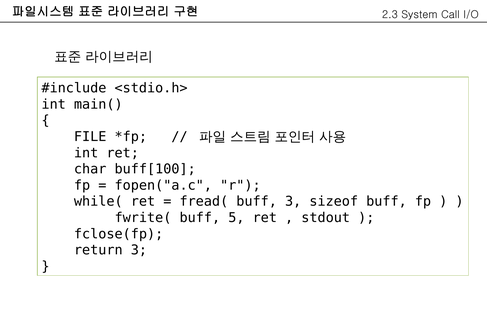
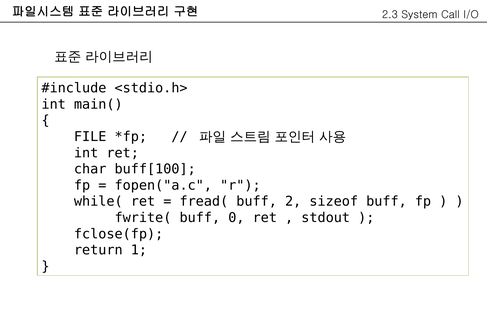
buff 3: 3 -> 2 (293, 201)
5: 5 -> 0 (236, 218)
return 3: 3 -> 1 (139, 250)
